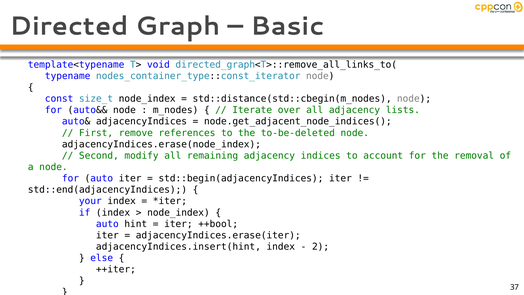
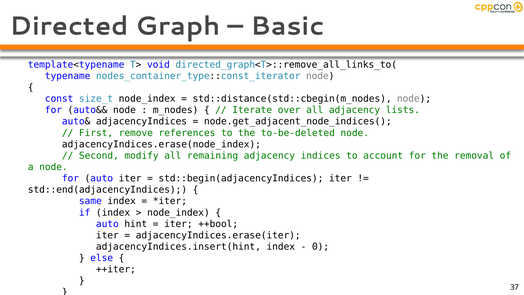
your: your -> same (90, 201)
2: 2 -> 0 (321, 246)
